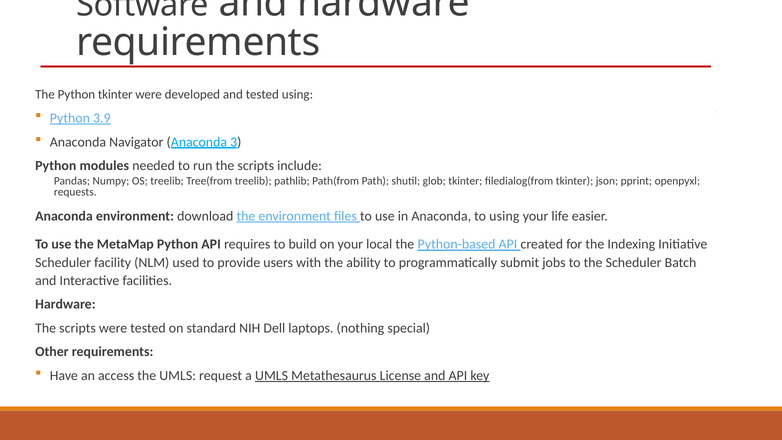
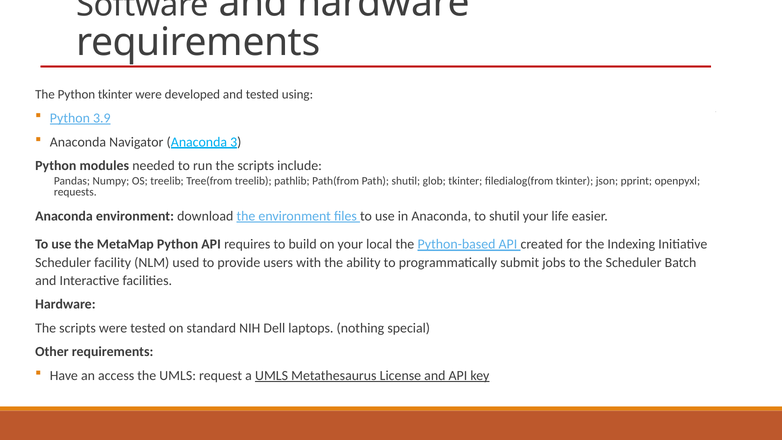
to using: using -> shutil (504, 216)
